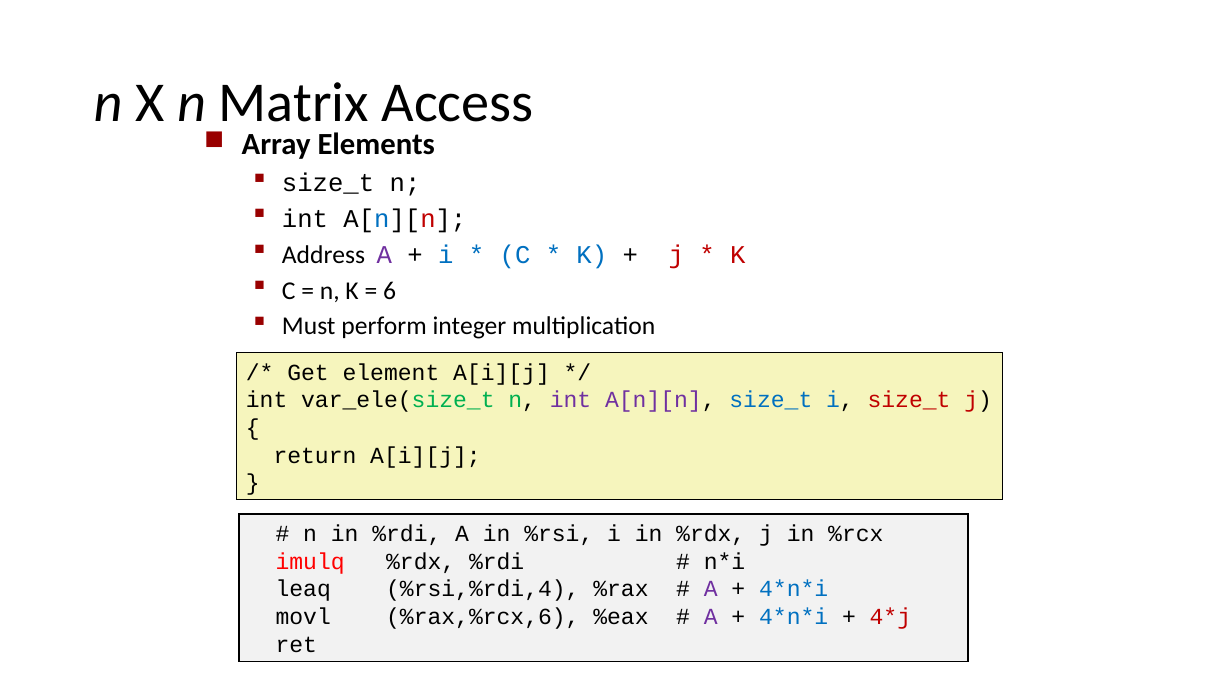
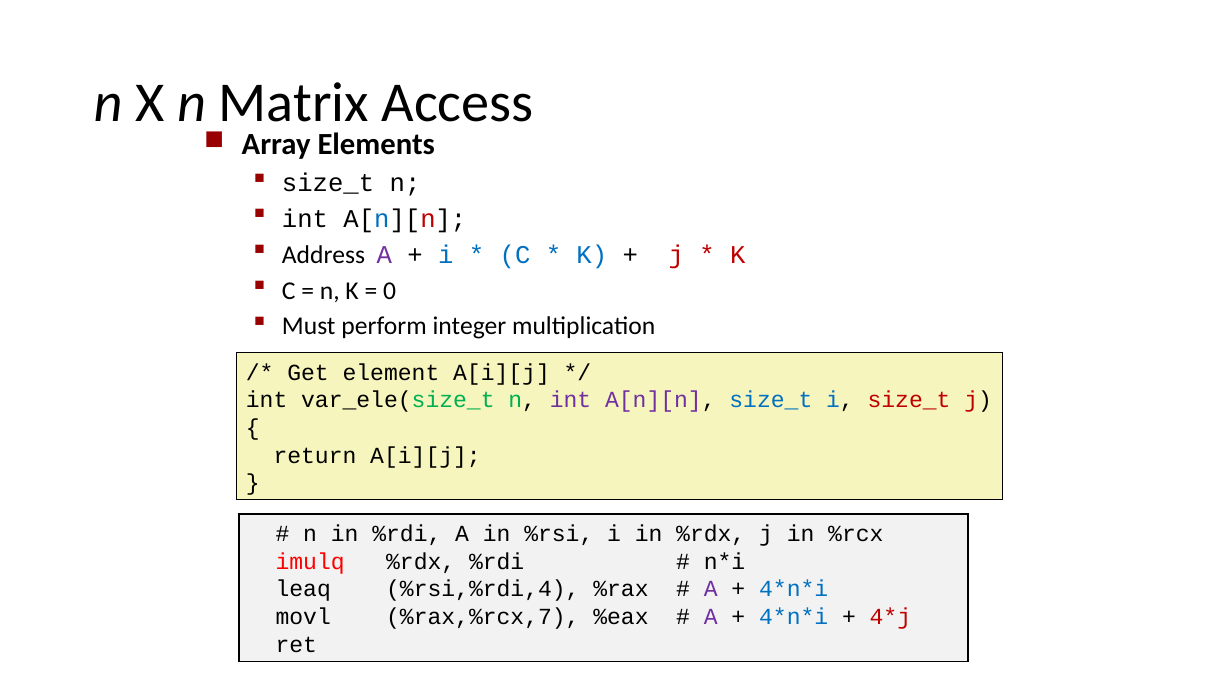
6: 6 -> 0 (390, 291)
%rax,%rcx,6: %rax,%rcx,6 -> %rax,%rcx,7 (483, 617)
